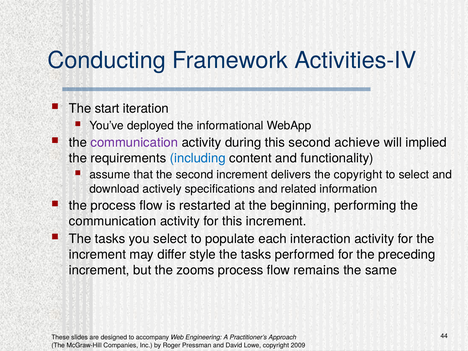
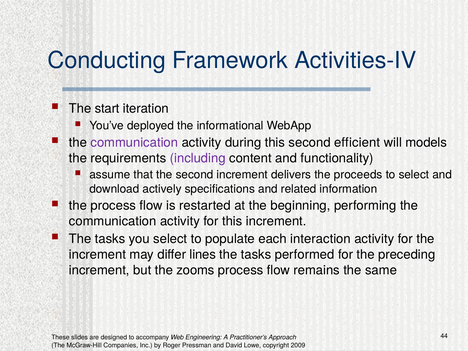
achieve: achieve -> efficient (357, 143)
implied: implied -> models (426, 143)
including colour: blue -> purple (198, 158)
the copyright: copyright -> proceeds (358, 175)
style: style -> lines (203, 254)
